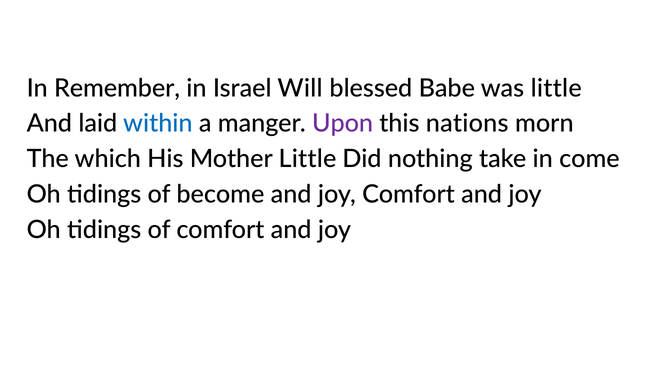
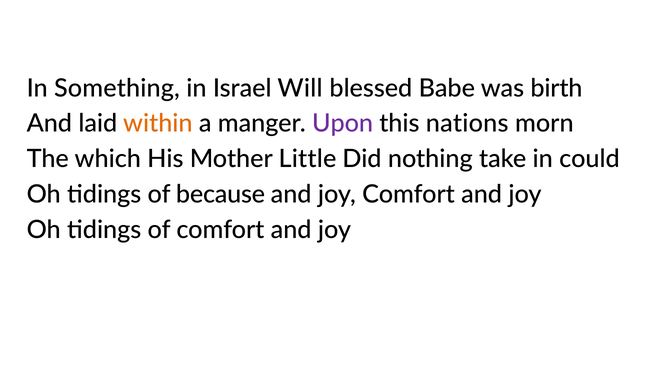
Remember: Remember -> Something (117, 88)
was little: little -> birth (556, 88)
within colour: blue -> orange (158, 124)
come: come -> could (589, 159)
become: become -> because (221, 194)
